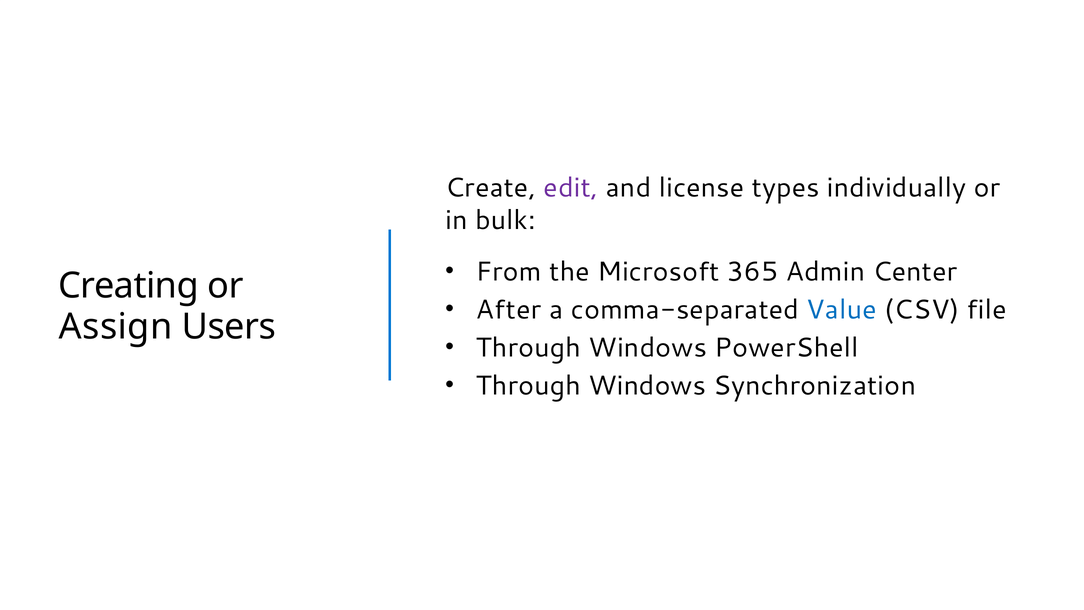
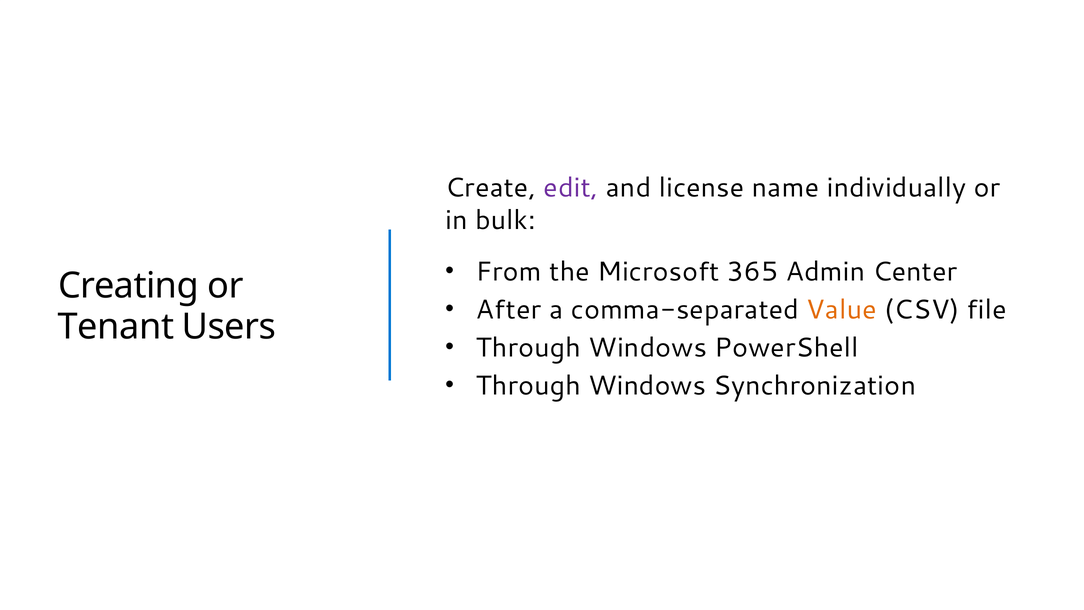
types: types -> name (786, 188)
Value colour: blue -> orange (842, 310)
Assign: Assign -> Tenant (116, 327)
